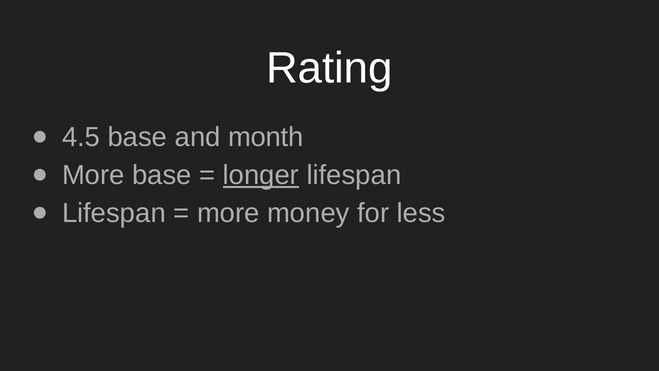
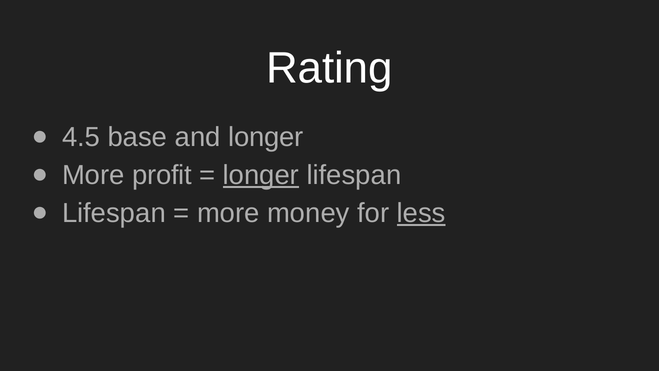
and month: month -> longer (266, 137)
More base: base -> profit (162, 175)
less underline: none -> present (421, 213)
